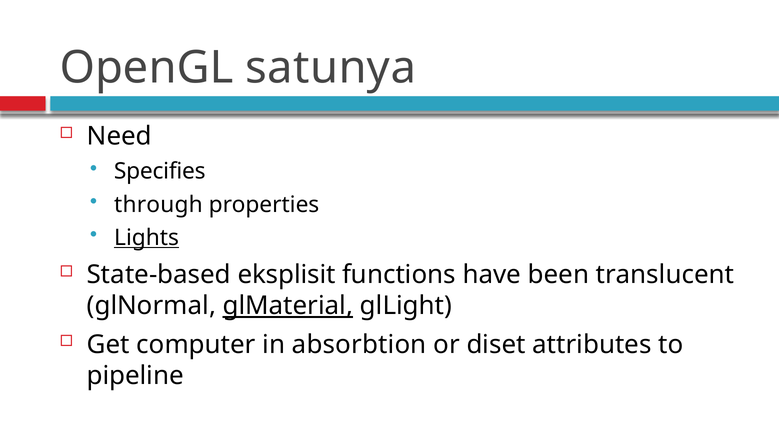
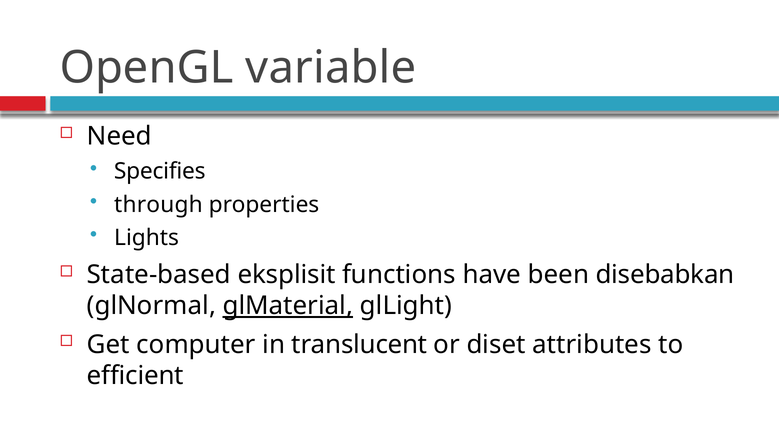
satunya: satunya -> variable (331, 68)
Lights underline: present -> none (147, 238)
translucent: translucent -> disebabkan (665, 275)
absorbtion: absorbtion -> translucent (359, 345)
pipeline: pipeline -> efficient (135, 376)
